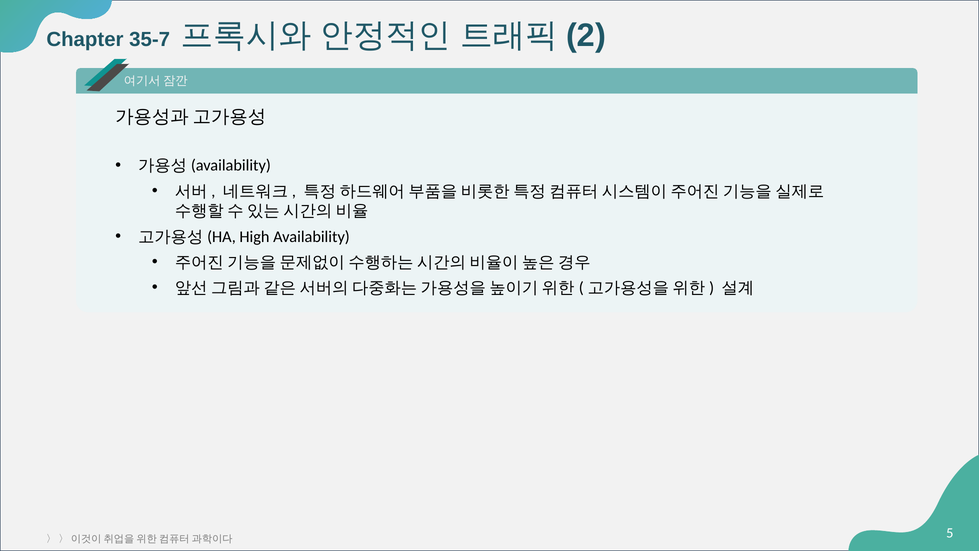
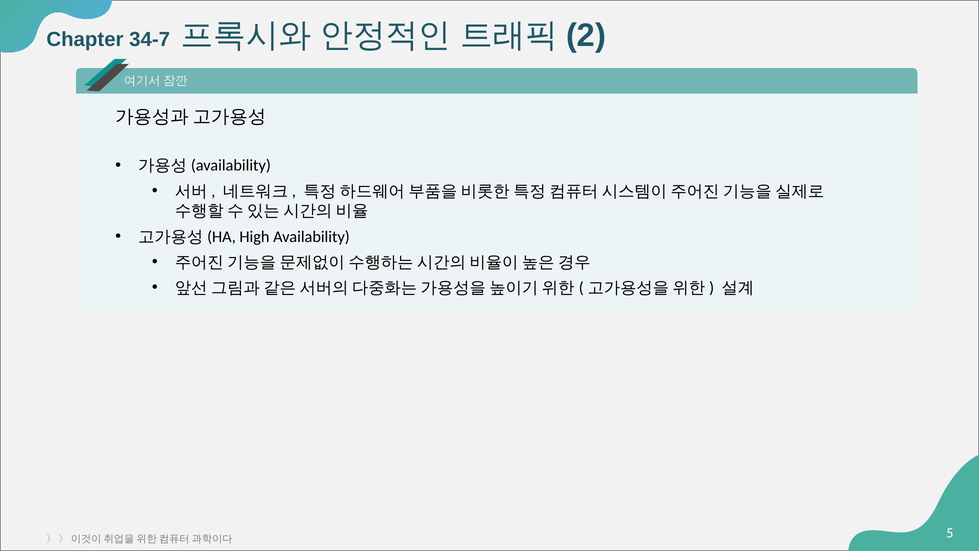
35-7: 35-7 -> 34-7 (150, 39)
